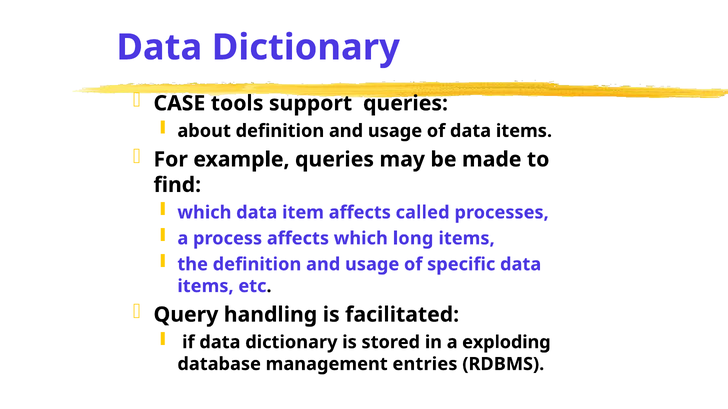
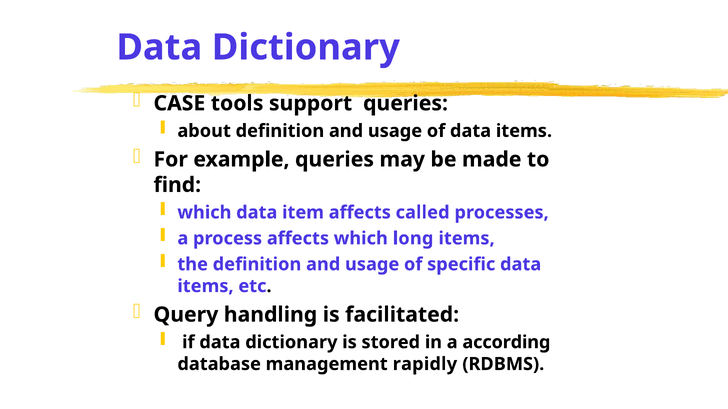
exploding: exploding -> according (506, 343)
entries: entries -> rapidly (425, 364)
